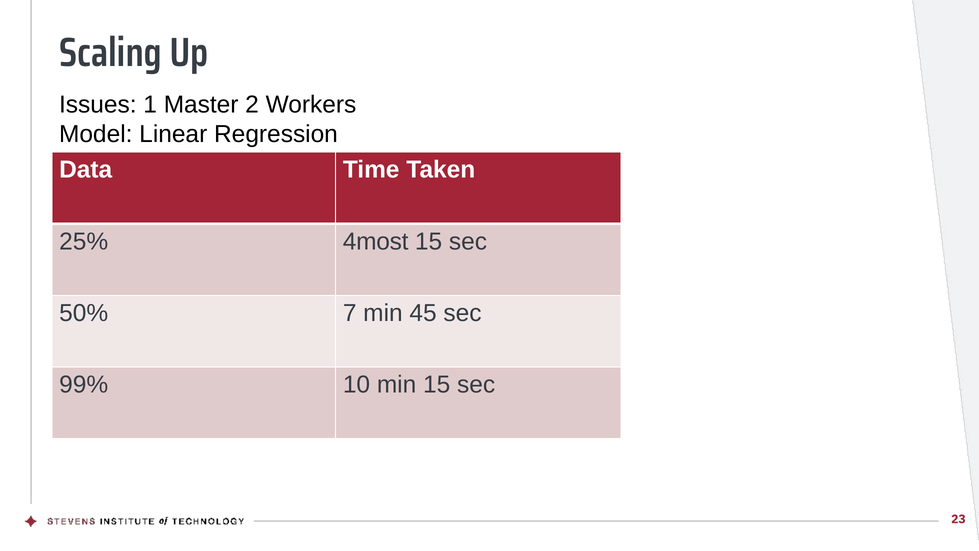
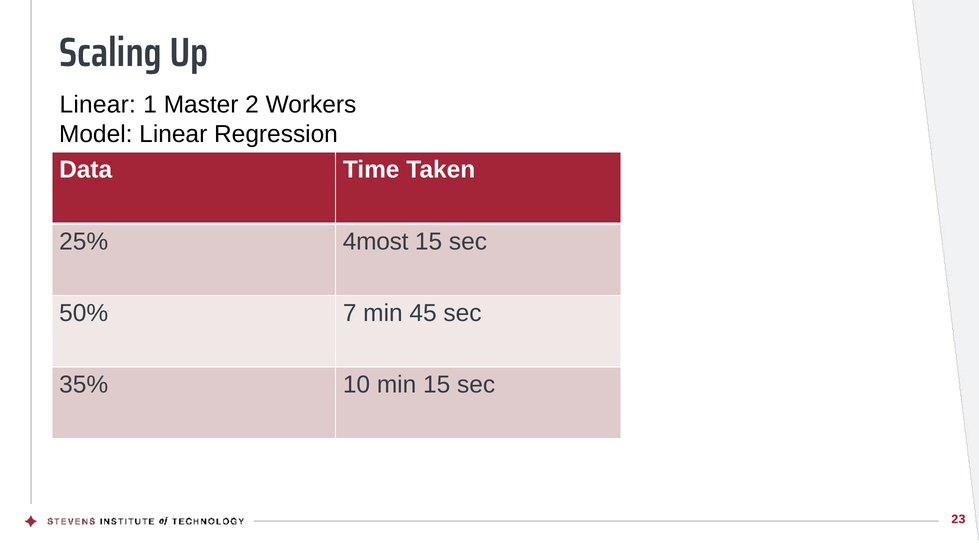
Issues: Issues -> Linear (98, 105)
99%: 99% -> 35% (84, 385)
